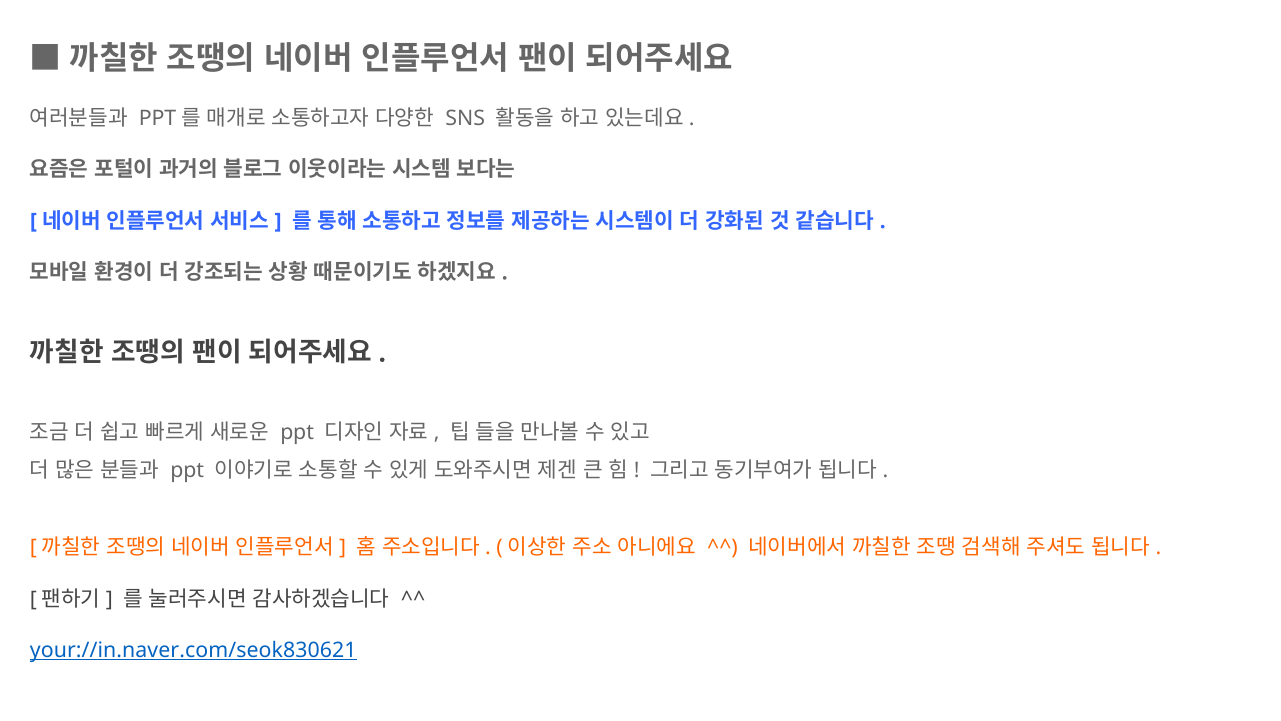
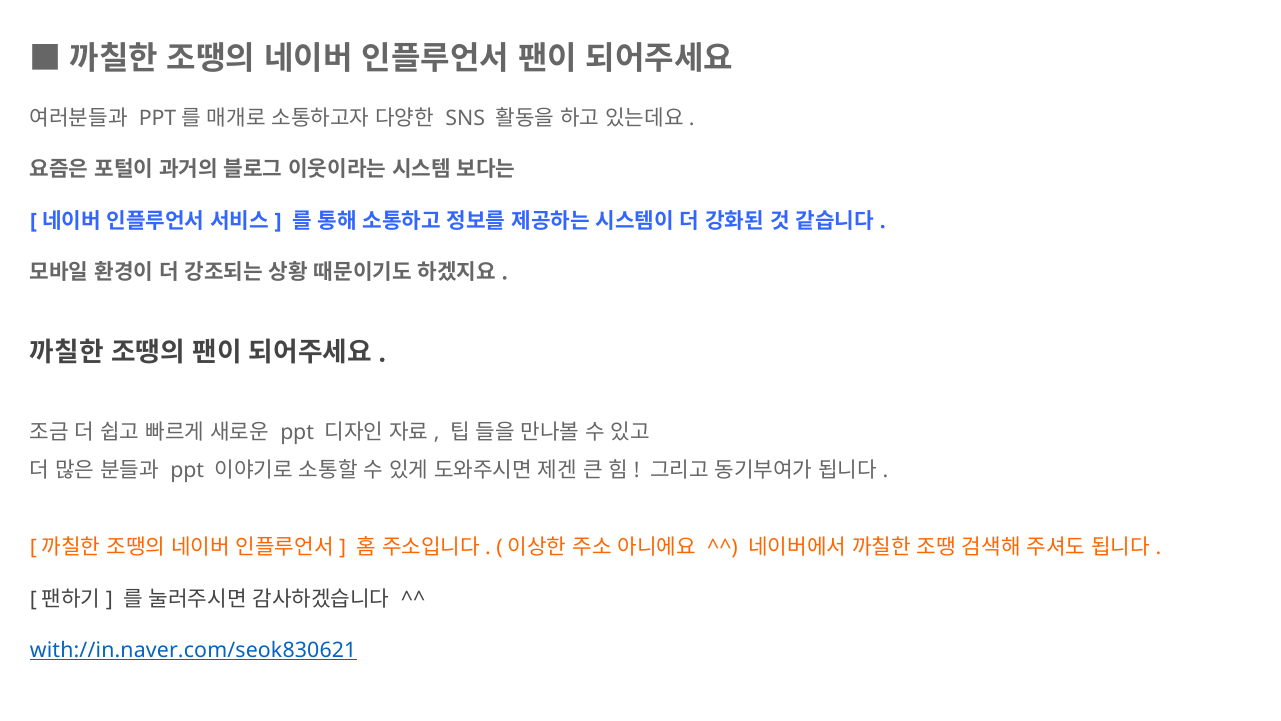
your://in.naver.com/seok830621: your://in.naver.com/seok830621 -> with://in.naver.com/seok830621 (193, 650)
